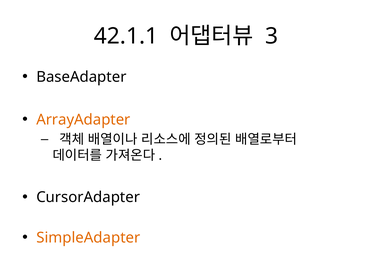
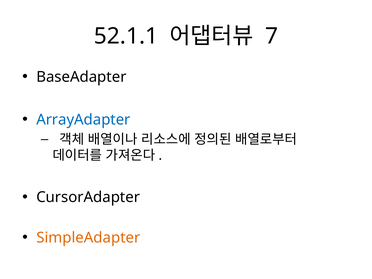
42.1.1: 42.1.1 -> 52.1.1 (126, 36)
3: 3 -> 7 (272, 36)
ArrayAdapter colour: orange -> blue (83, 120)
